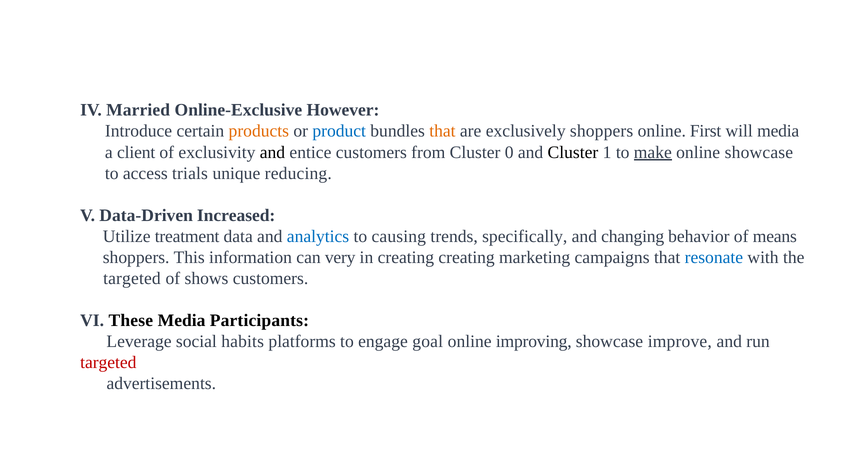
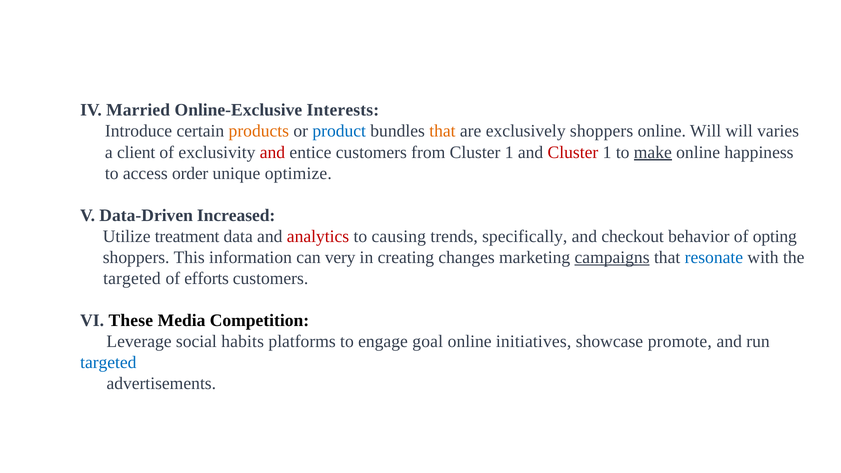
However: However -> Interests (343, 110)
online First: First -> Will (706, 131)
will media: media -> varies (778, 131)
and colour: black -> red (272, 152)
from Cluster 0: 0 -> 1 (509, 152)
Cluster colour: black -> red (573, 152)
online showcase: showcase -> happiness (759, 152)
trials: trials -> order (190, 173)
reducing: reducing -> optimize (298, 173)
analytics colour: blue -> red (318, 236)
changing: changing -> checkout (633, 236)
means: means -> opting (775, 236)
creating creating: creating -> changes (467, 257)
campaigns underline: none -> present (612, 257)
shows: shows -> efforts (207, 278)
Participants: Participants -> Competition (259, 321)
improving: improving -> initiatives (534, 342)
improve: improve -> promote (680, 342)
targeted colour: red -> blue (108, 363)
